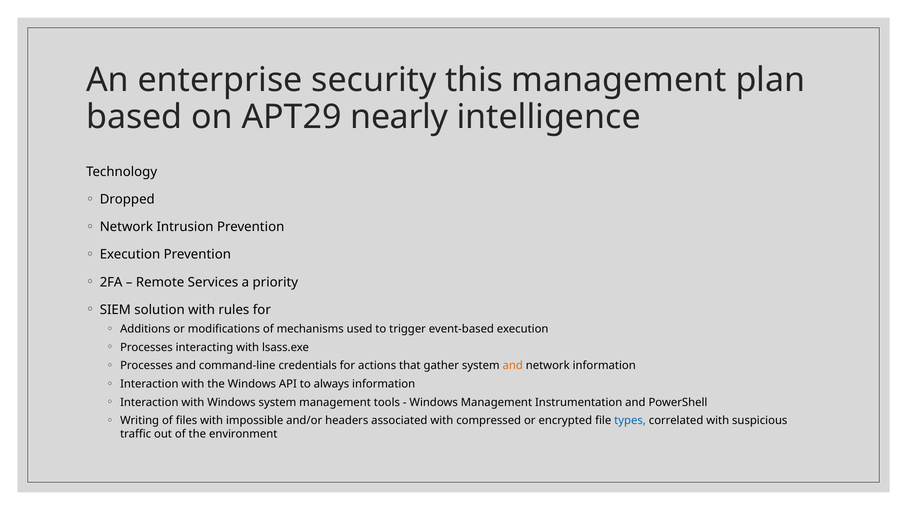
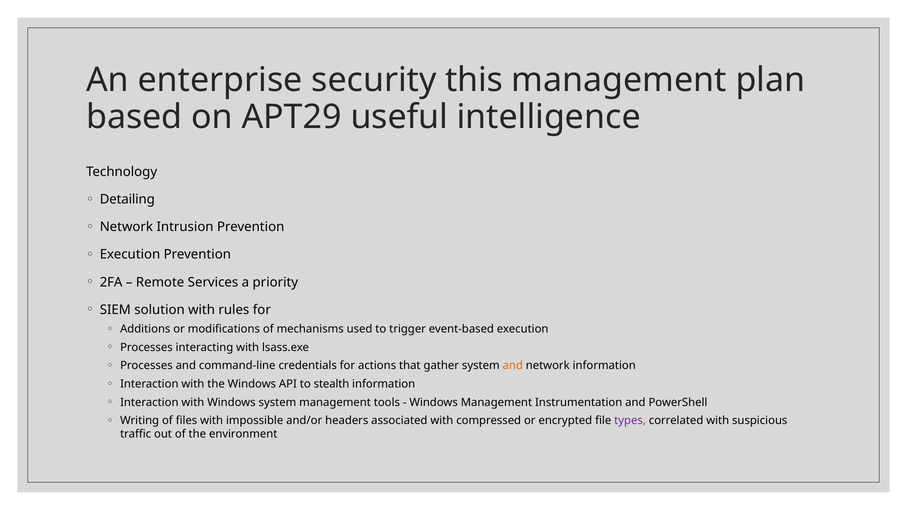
nearly: nearly -> useful (399, 117)
Dropped: Dropped -> Detailing (127, 199)
always: always -> stealth (332, 384)
types colour: blue -> purple (630, 421)
